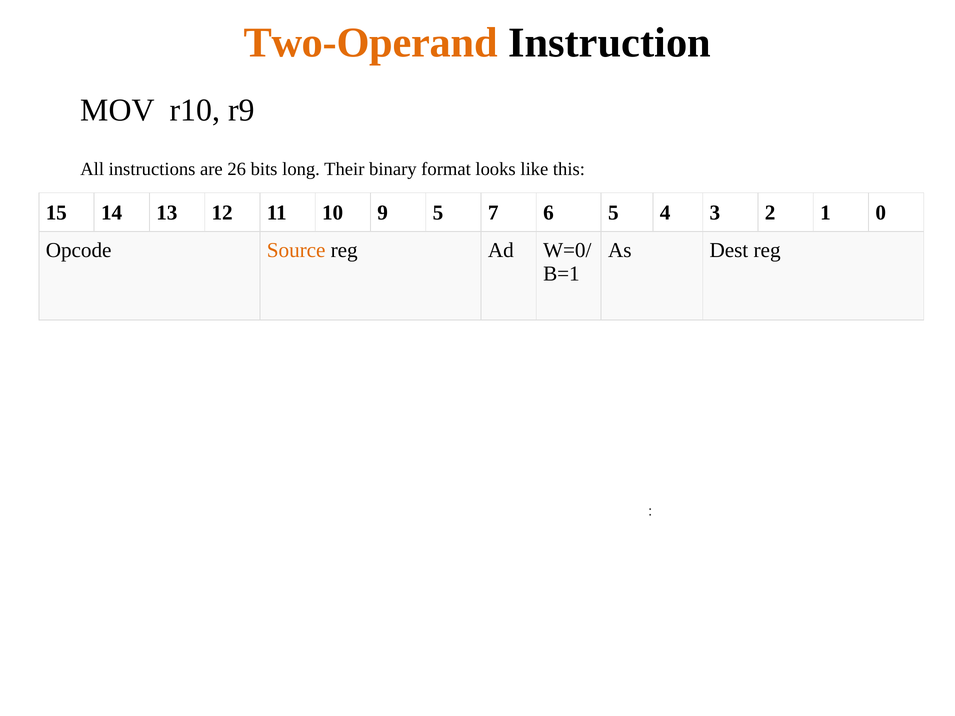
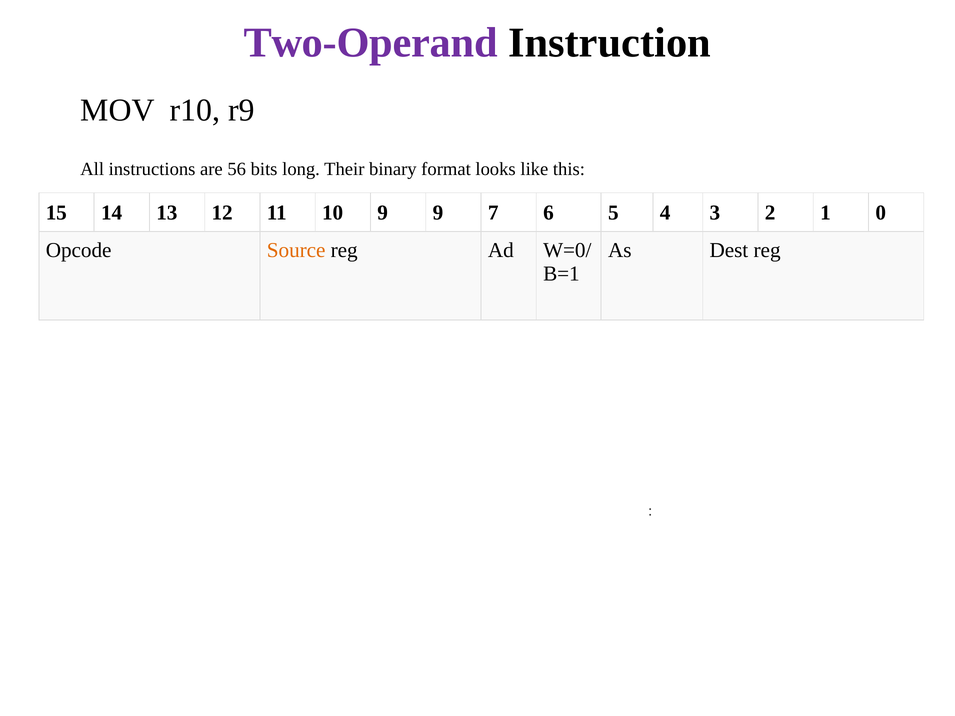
Two-Operand colour: orange -> purple (371, 43)
26: 26 -> 56 (237, 169)
9 5: 5 -> 9 (438, 213)
